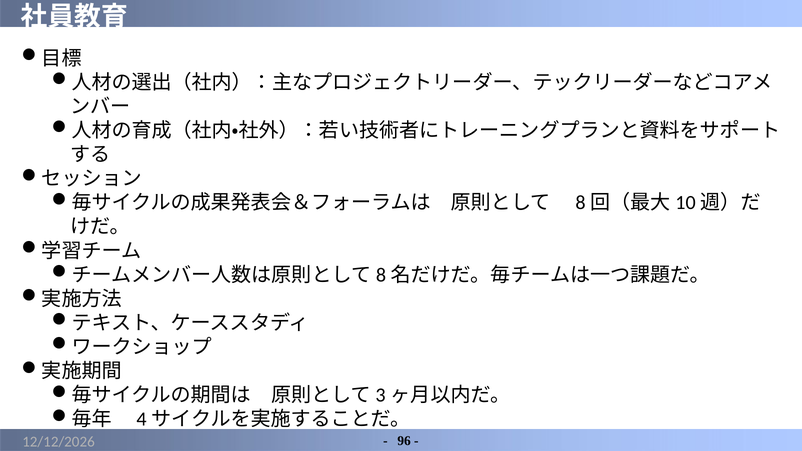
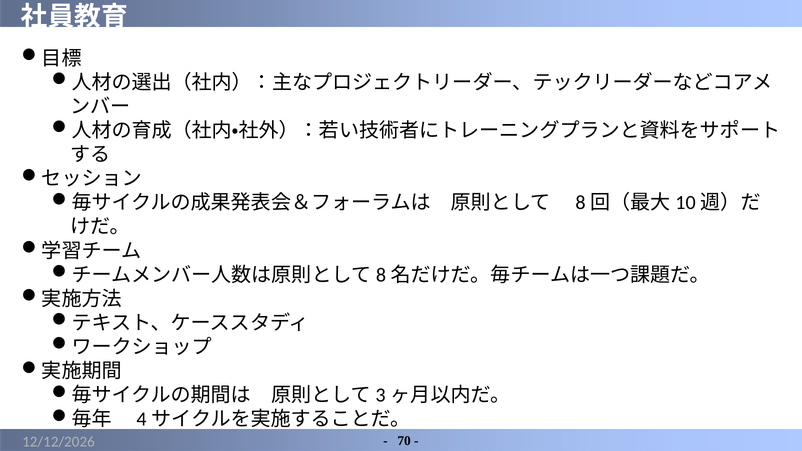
96: 96 -> 70 (404, 441)
